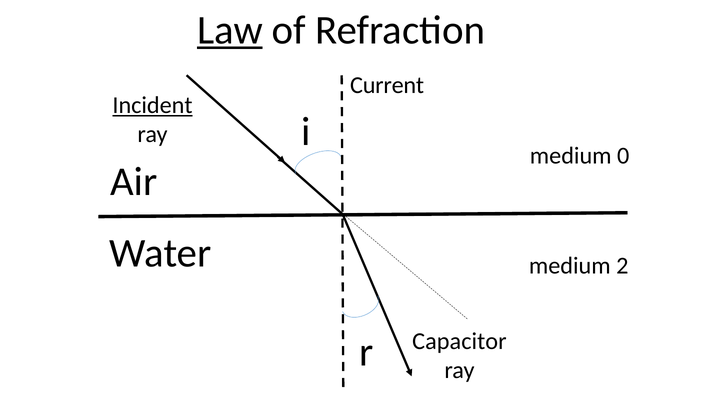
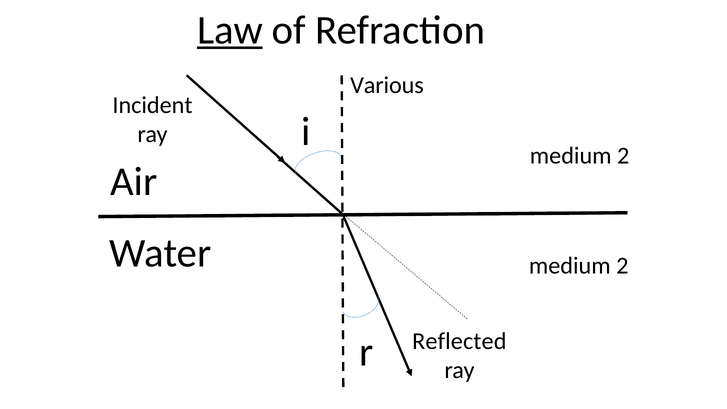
Current: Current -> Various (387, 85)
Incident underline: present -> none (152, 105)
0: 0 -> 2 (623, 156)
Capacitor: Capacitor -> Reflected (459, 341)
